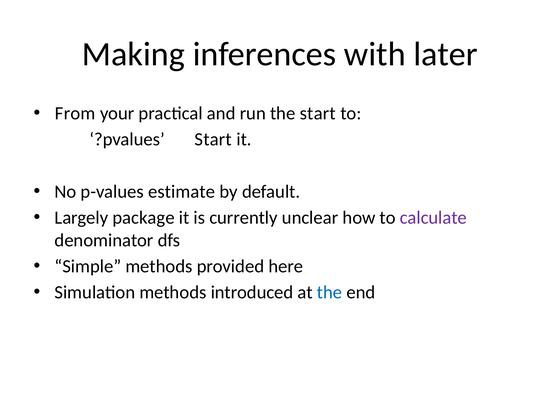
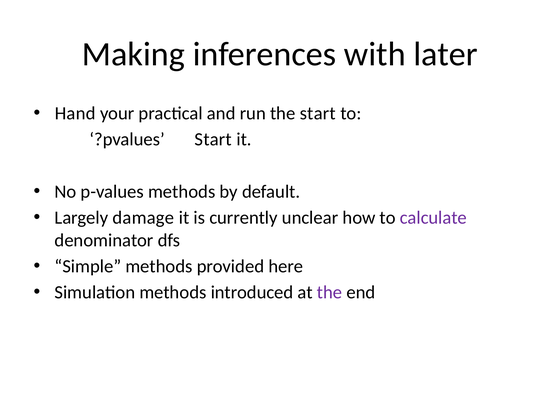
From: From -> Hand (75, 113)
p-values estimate: estimate -> methods (182, 192)
package: package -> damage (143, 218)
the colour: blue -> purple (330, 292)
